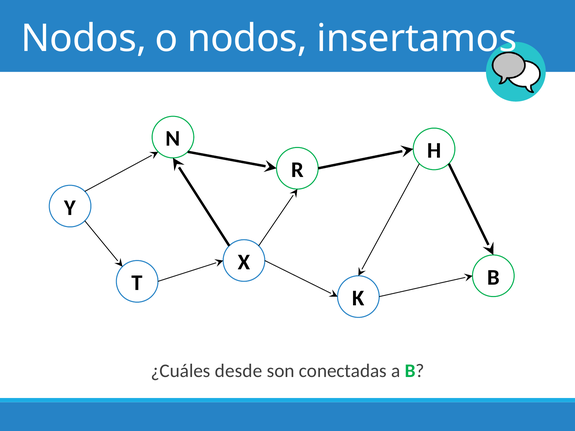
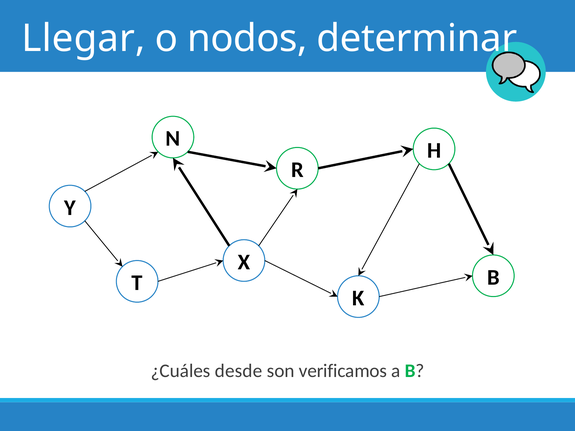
Nodos: Nodos -> Llegar (84, 39)
insertamos: insertamos -> determinar (417, 39)
conectadas: conectadas -> verificamos (343, 371)
